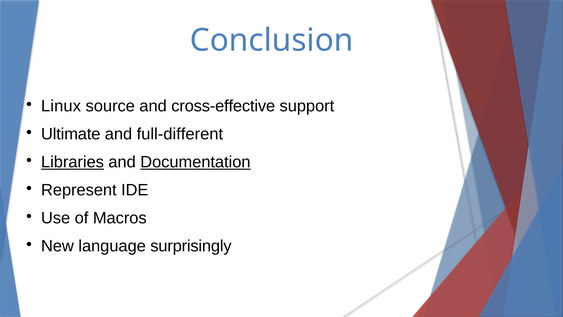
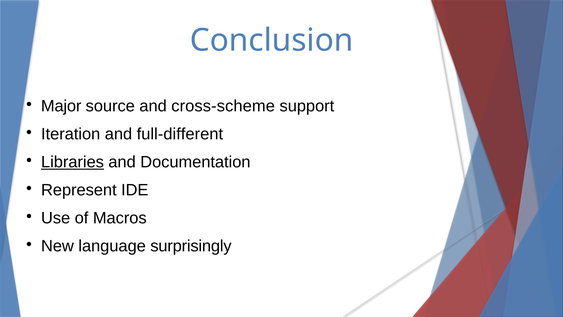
Linux: Linux -> Major (61, 106)
cross-effective: cross-effective -> cross-scheme (223, 106)
Ultimate: Ultimate -> Iteration (71, 134)
Documentation underline: present -> none (195, 162)
